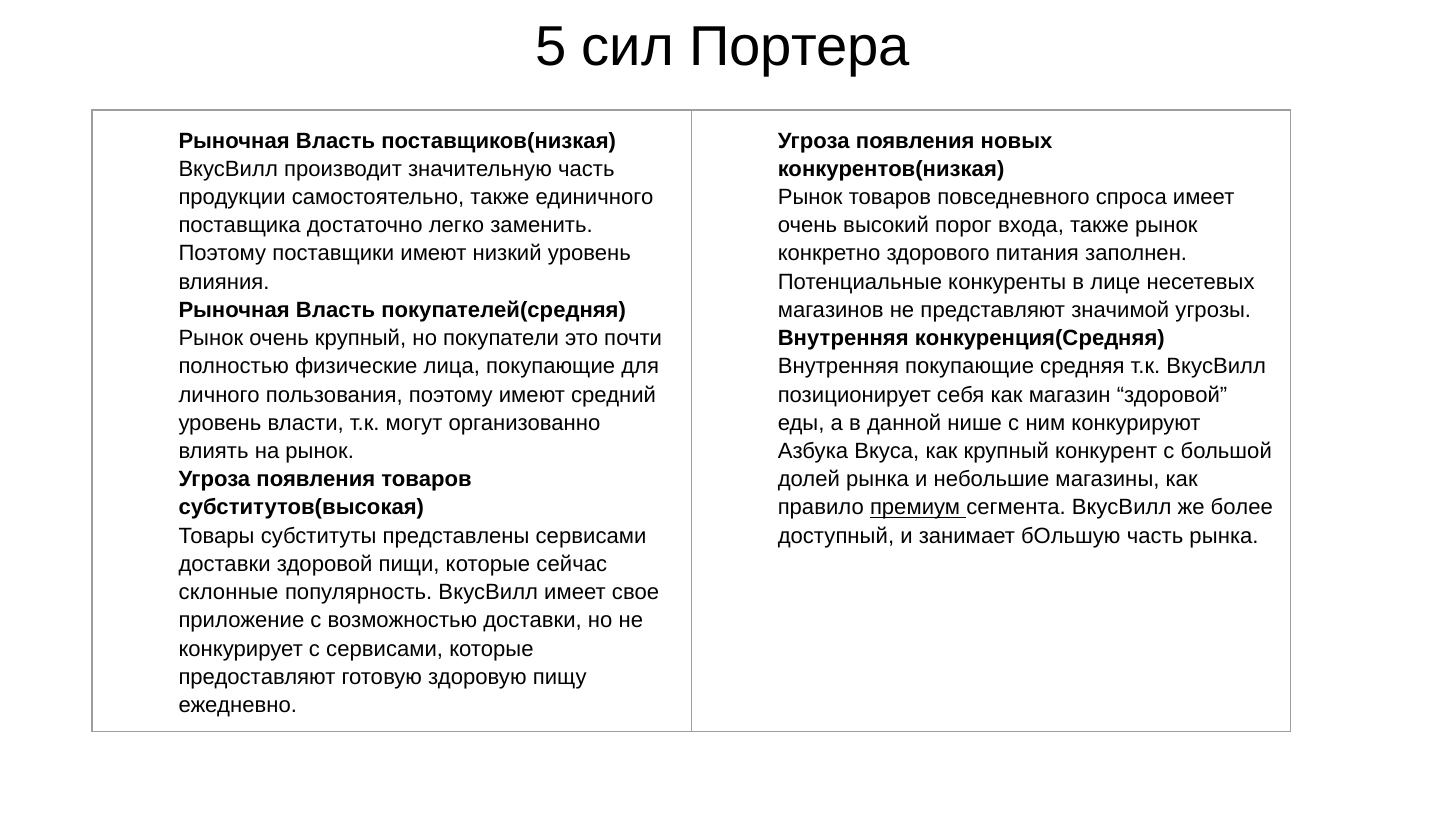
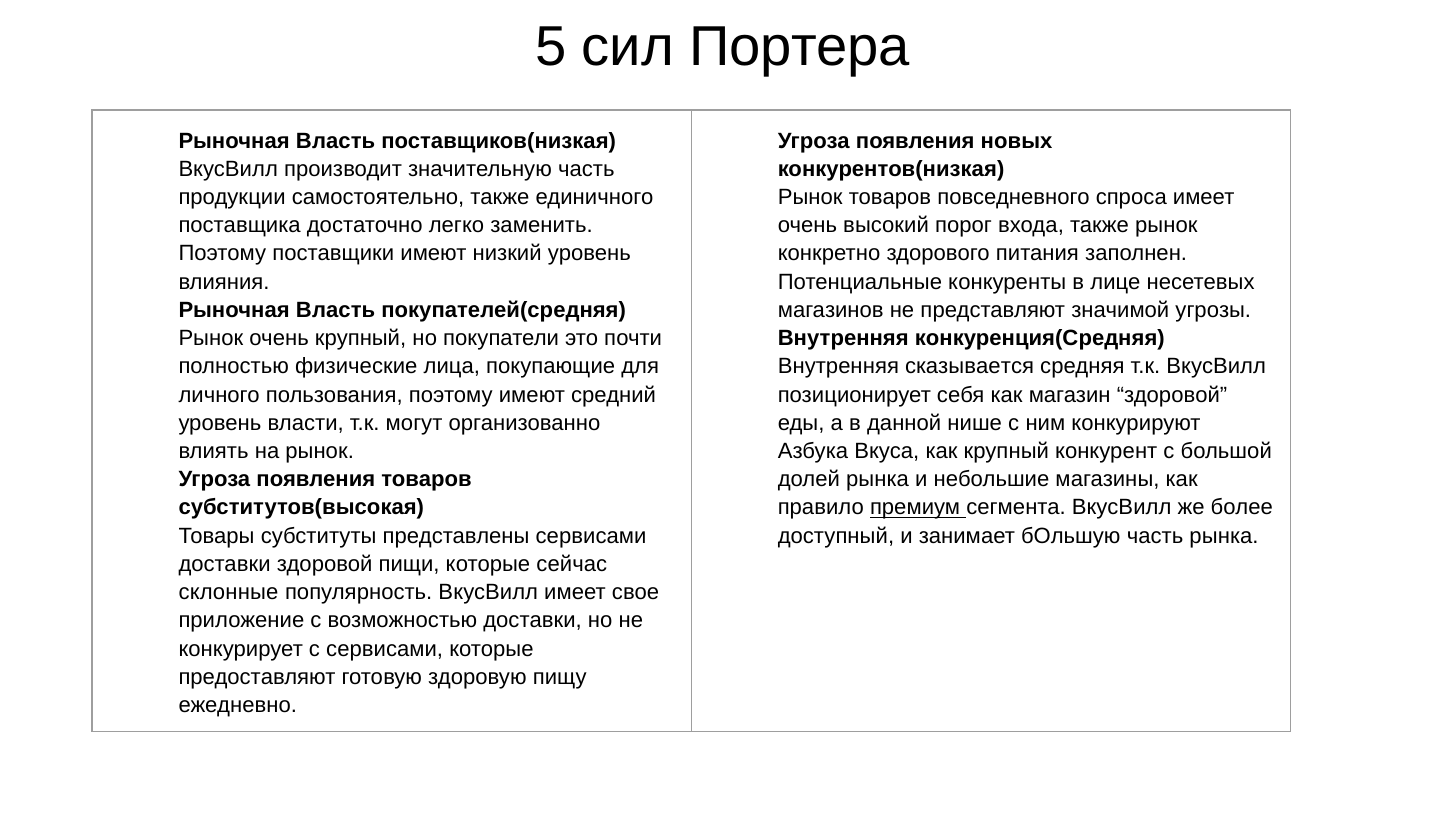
Внутренняя покупающие: покупающие -> сказывается (970, 366)
